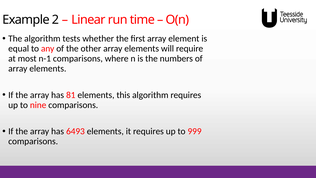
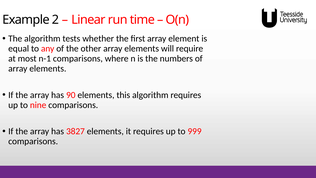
81: 81 -> 90 (71, 95)
6493: 6493 -> 3827 (75, 131)
